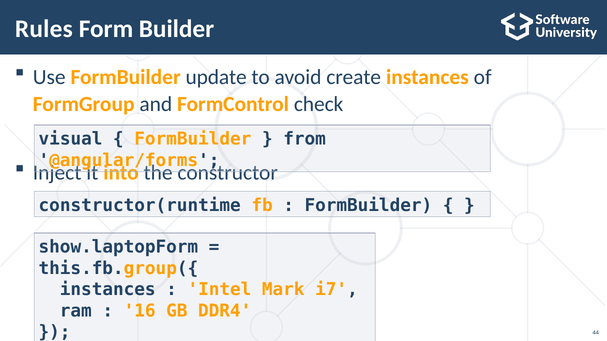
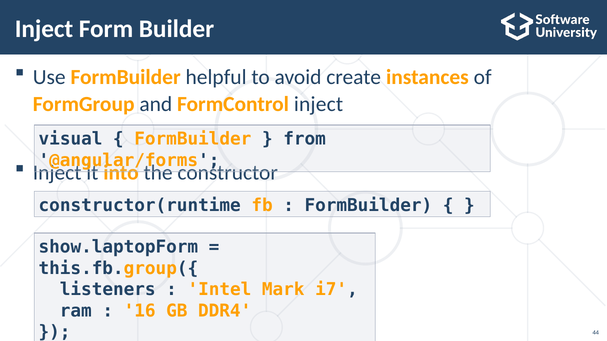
Rules: Rules -> Inject (44, 29)
update: update -> helpful (216, 77)
FormControl check: check -> inject (318, 104)
instances: instances -> listeners (108, 290)
